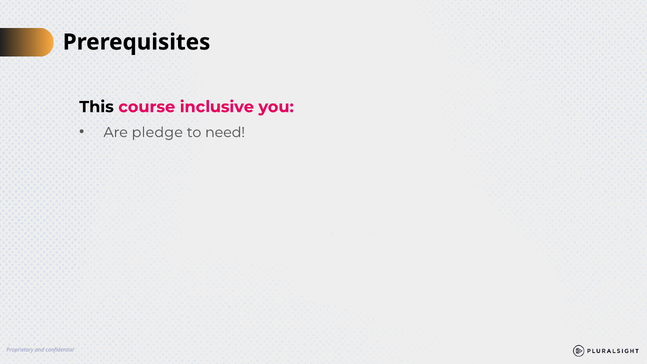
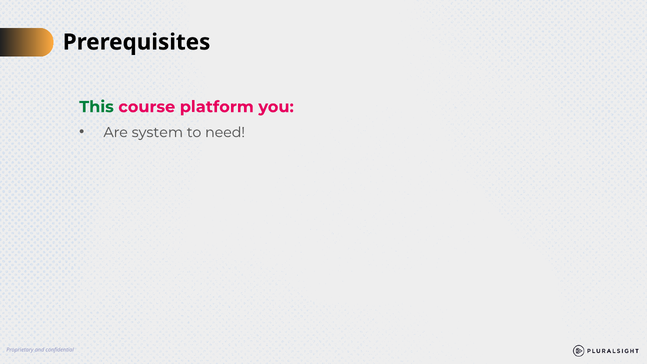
This colour: black -> green (96, 107)
inclusive: inclusive -> platform (217, 107)
pledge: pledge -> system (157, 132)
